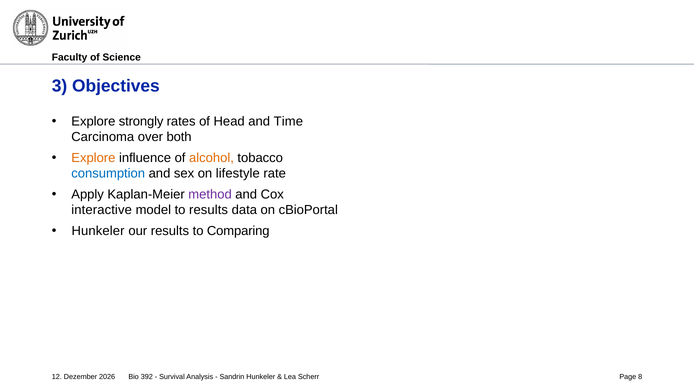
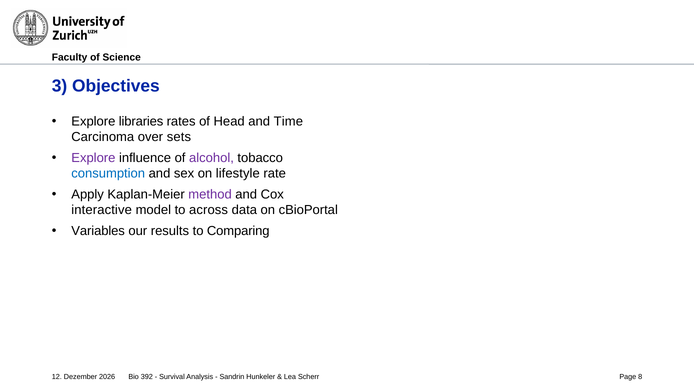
strongly: strongly -> libraries (141, 121)
both: both -> sets (179, 137)
Explore colour: orange -> purple (93, 158)
alcohol colour: orange -> purple (211, 158)
to results: results -> across (209, 210)
Hunkeler: Hunkeler -> Variables (98, 231)
